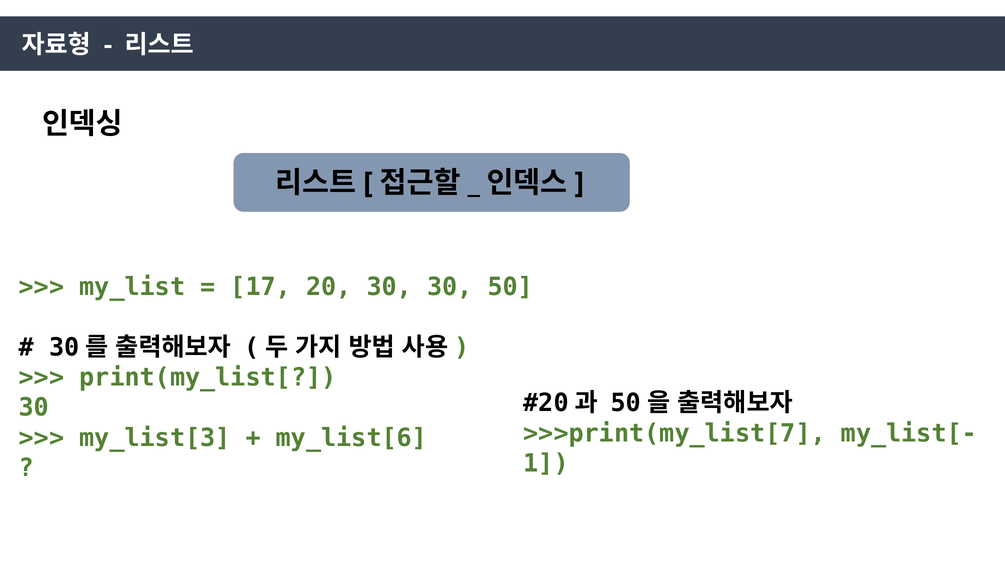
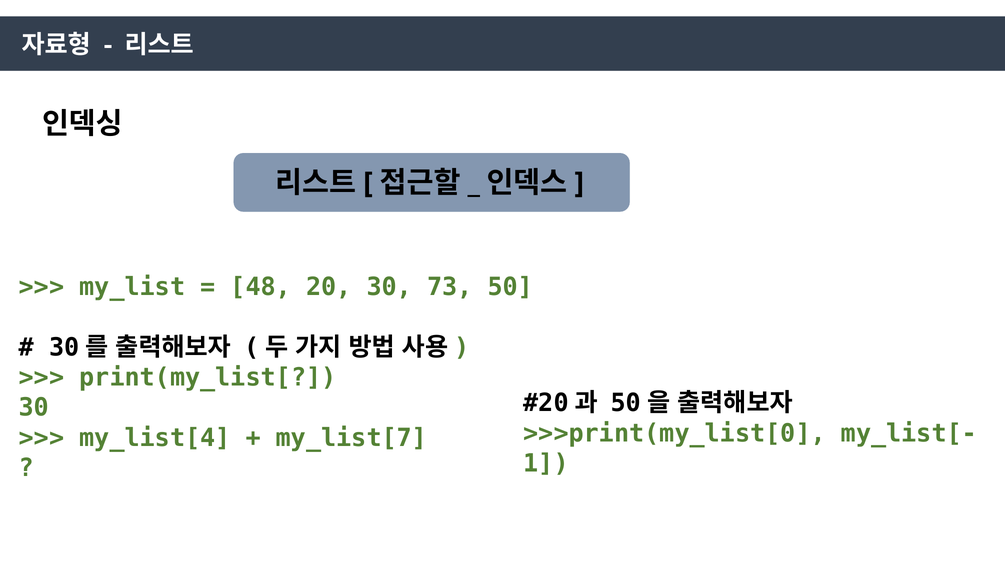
17: 17 -> 48 (261, 287)
30 30: 30 -> 73 (450, 287)
>>>print(my_list[7: >>>print(my_list[7 -> >>>print(my_list[0 (675, 433)
my_list[3: my_list[3 -> my_list[4 (155, 438)
my_list[6: my_list[6 -> my_list[7 (351, 438)
